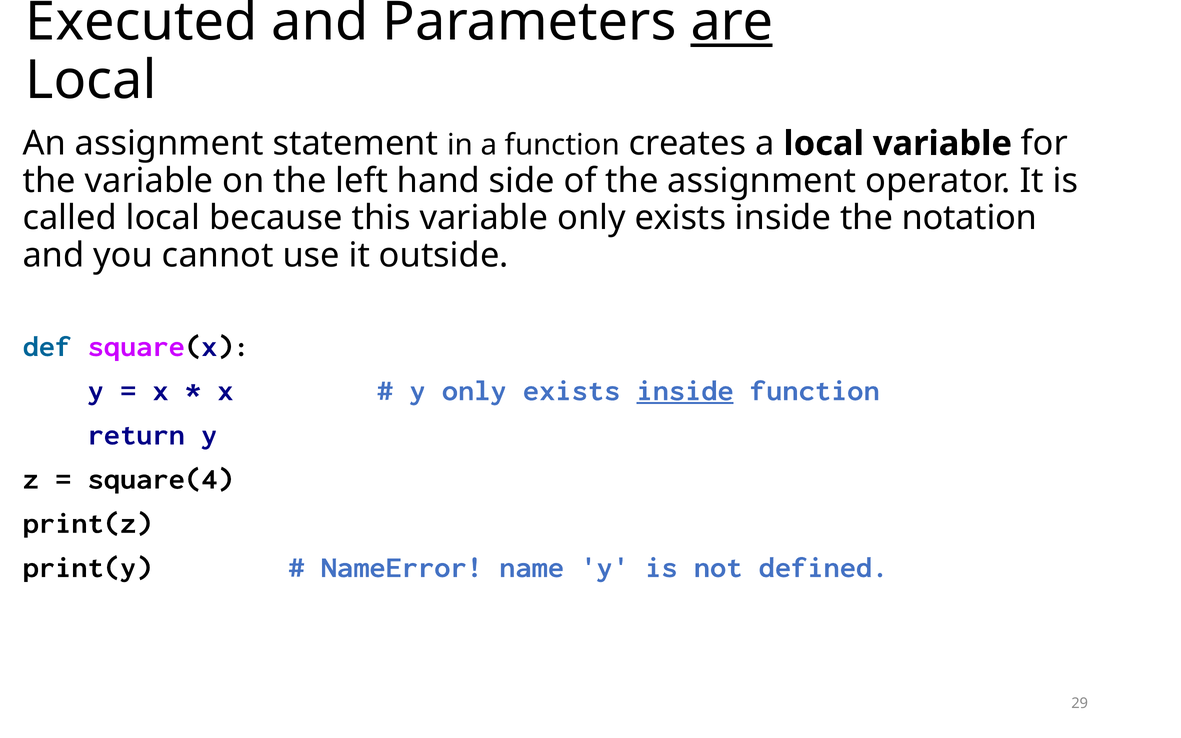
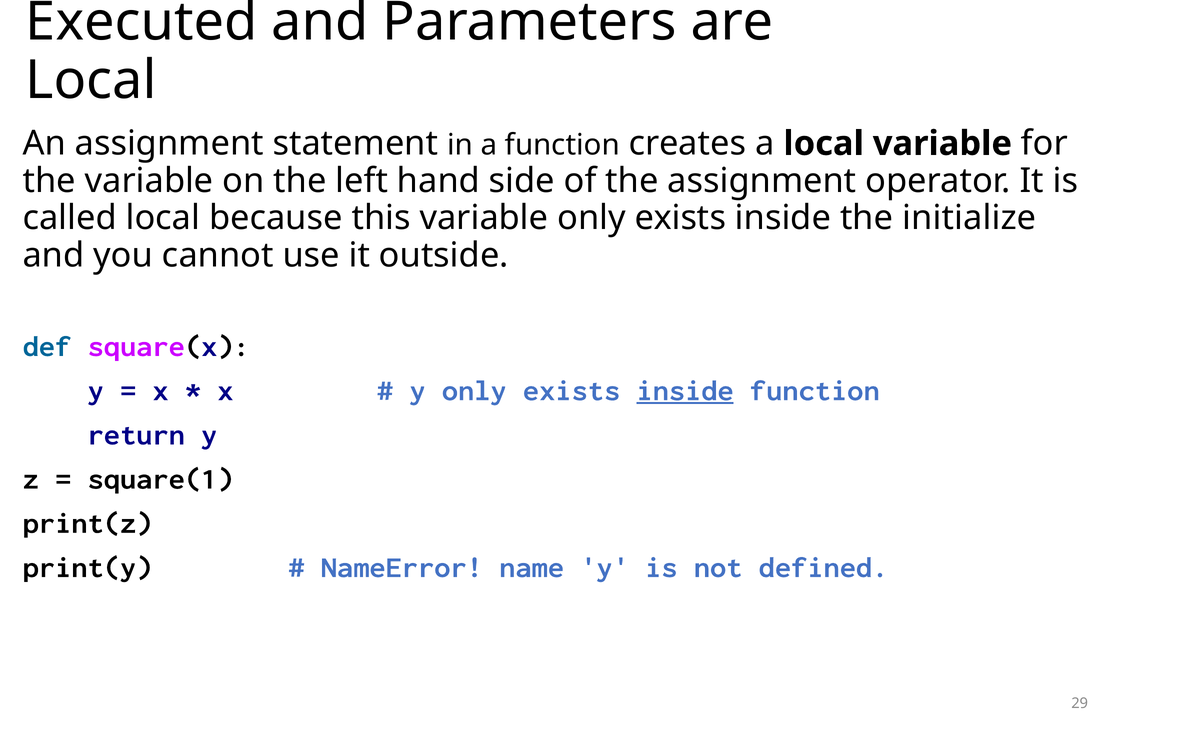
are underline: present -> none (732, 22)
notation: notation -> initialize (969, 218)
square(4: square(4 -> square(1 (161, 479)
